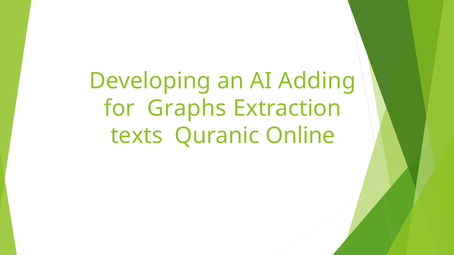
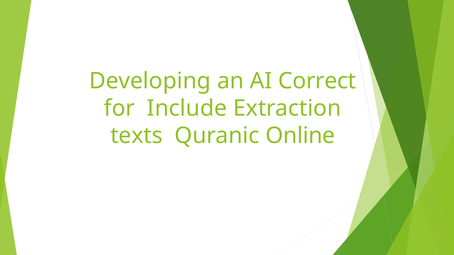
Adding: Adding -> Correct (317, 81)
Graphs: Graphs -> Include (187, 108)
